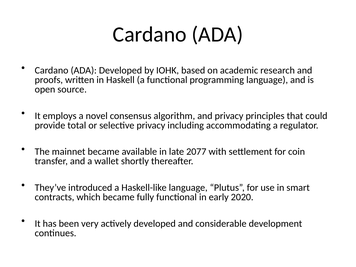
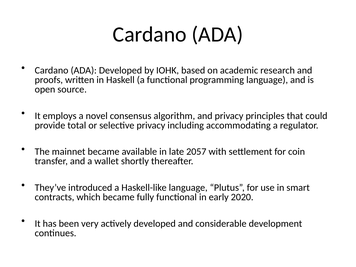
2077: 2077 -> 2057 (196, 152)
